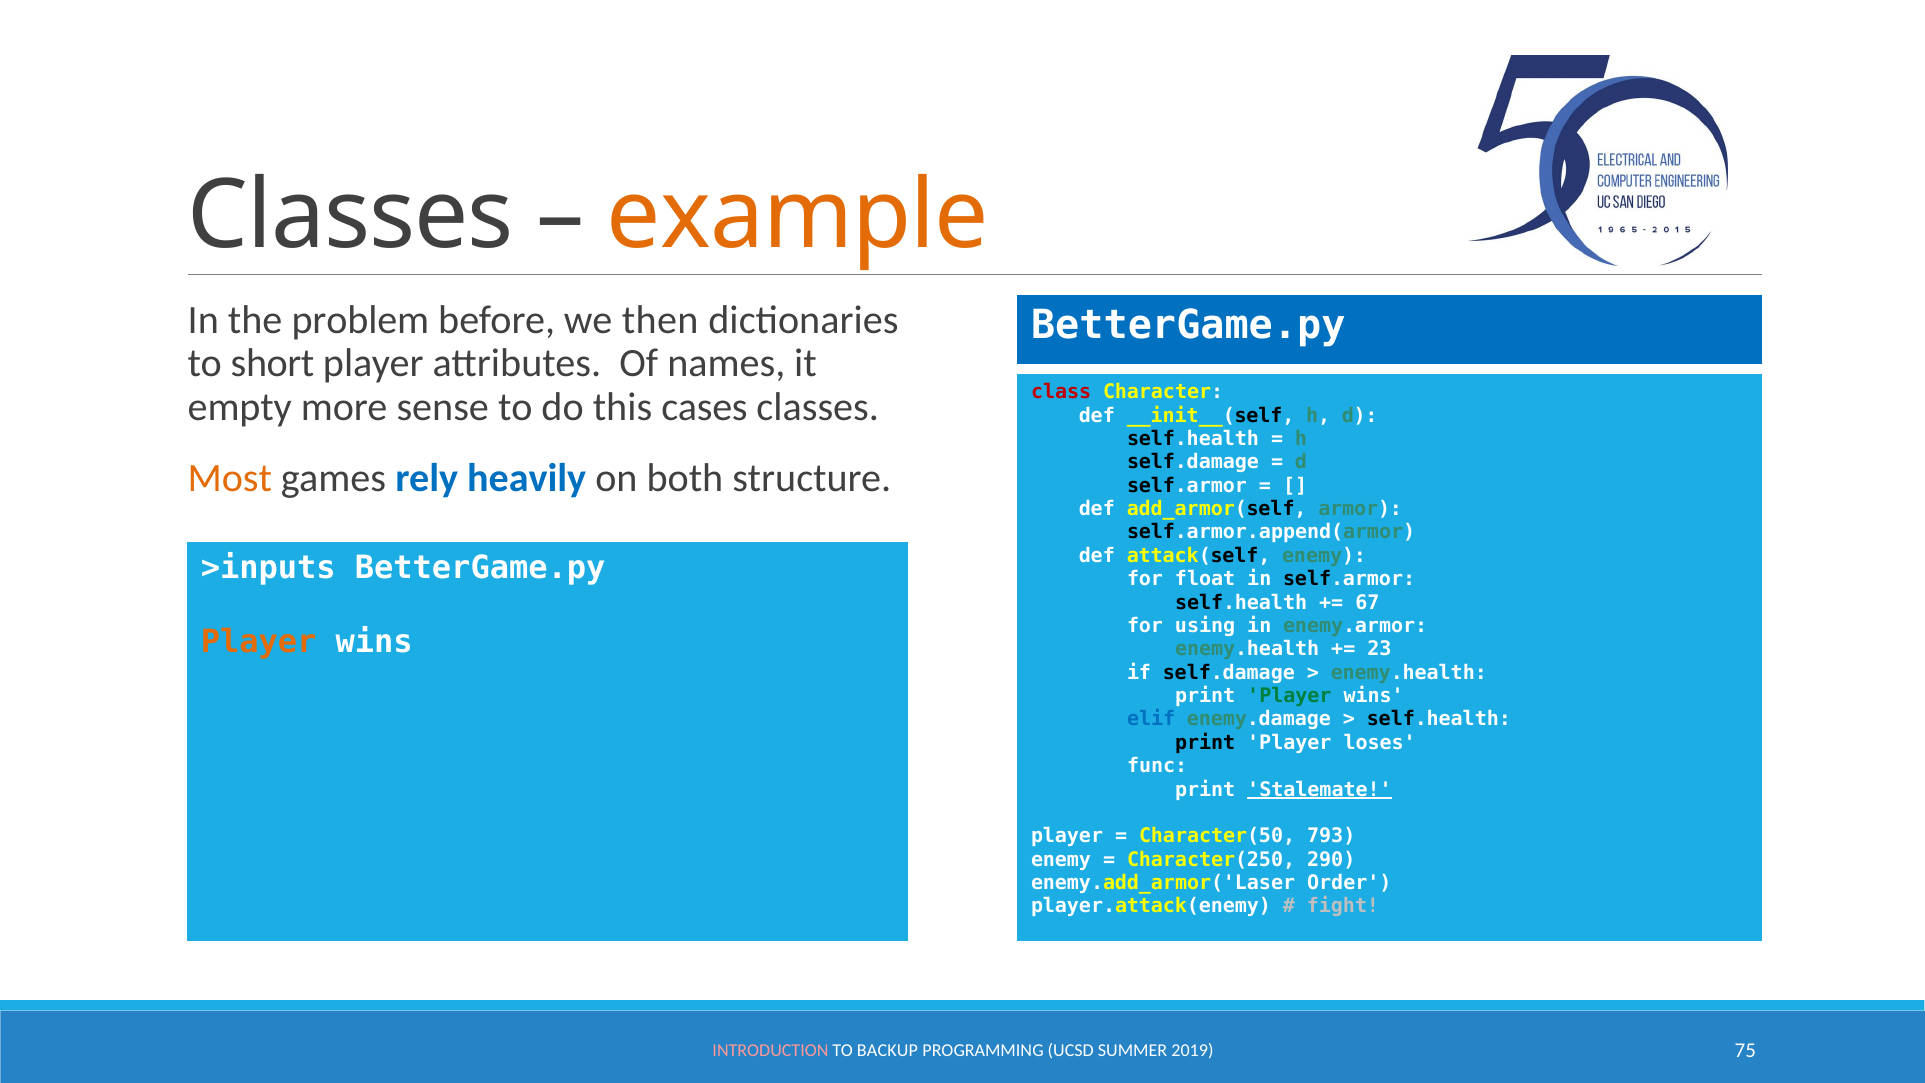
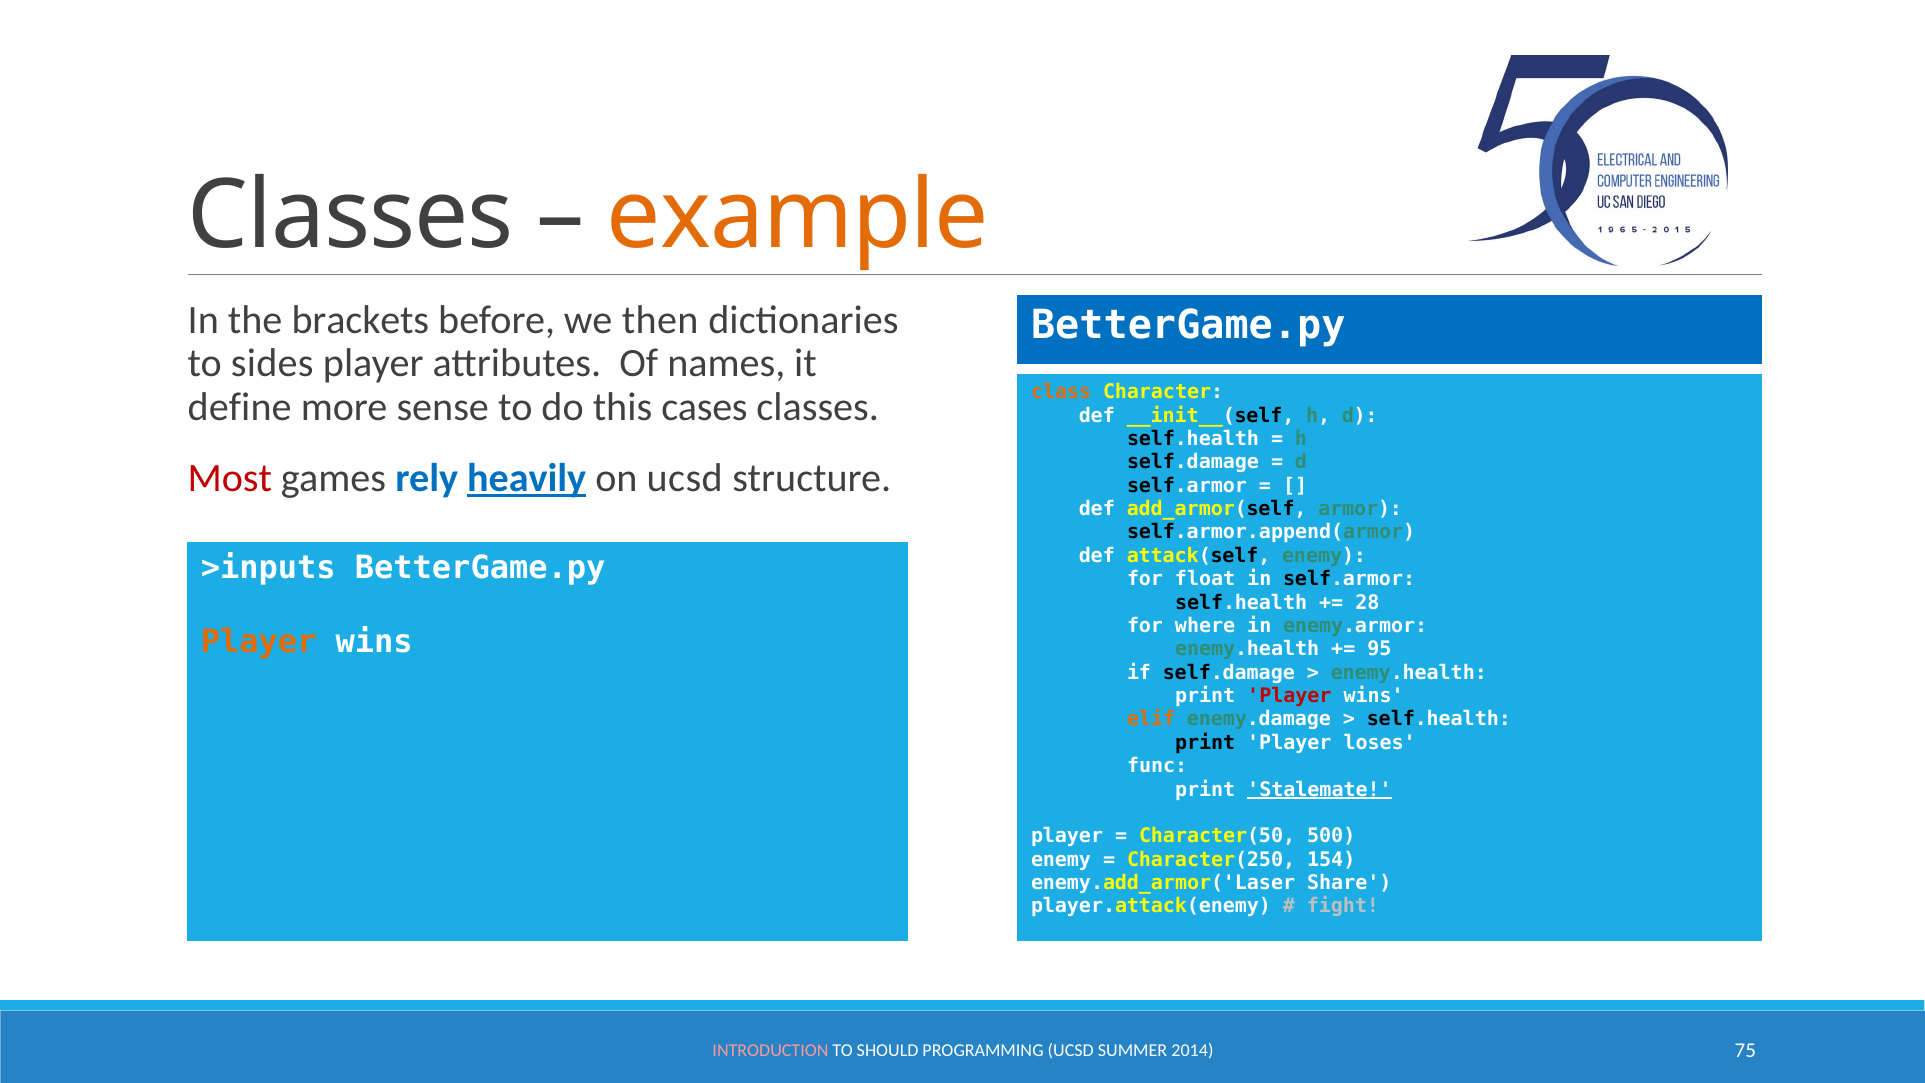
problem: problem -> brackets (360, 320)
short: short -> sides (272, 363)
class colour: red -> orange (1061, 392)
empty: empty -> define (240, 407)
Most colour: orange -> red (230, 478)
heavily underline: none -> present (527, 478)
on both: both -> ucsd (685, 478)
67: 67 -> 28 (1367, 602)
using: using -> where (1205, 626)
23: 23 -> 95 (1379, 649)
Player colour: green -> red (1289, 696)
elif colour: blue -> orange (1151, 719)
793: 793 -> 500 (1331, 836)
290: 290 -> 154 (1331, 859)
Order: Order -> Share (1349, 883)
BACKUP: BACKUP -> SHOULD (888, 1050)
2019: 2019 -> 2014 (1192, 1050)
